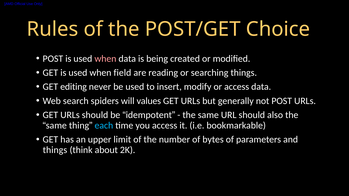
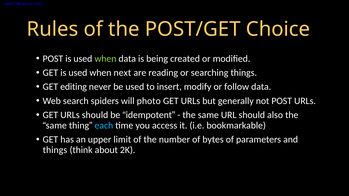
when colour: pink -> light green (105, 59)
field: field -> next (122, 73)
or access: access -> follow (237, 87)
values: values -> photo (149, 101)
